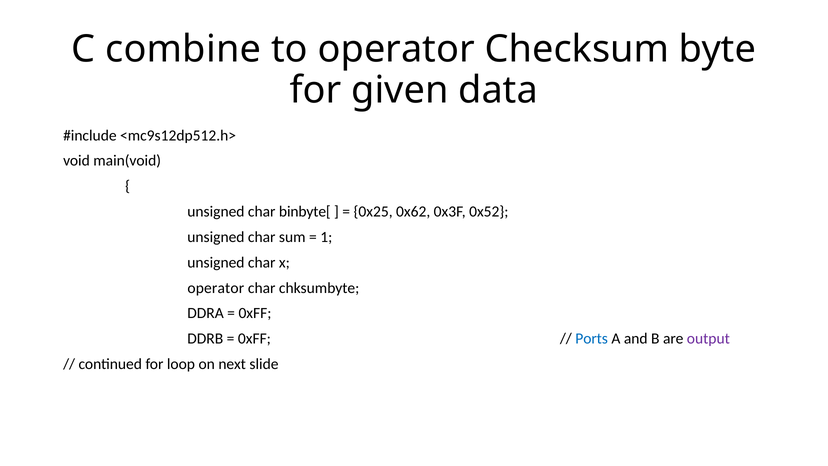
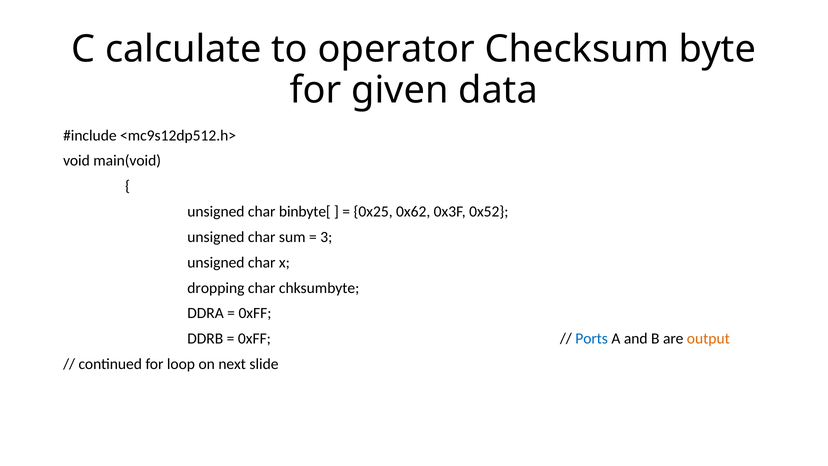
combine: combine -> calculate (183, 49)
1: 1 -> 3 (326, 237)
operator: operator -> dropping (216, 288)
output colour: purple -> orange (708, 339)
